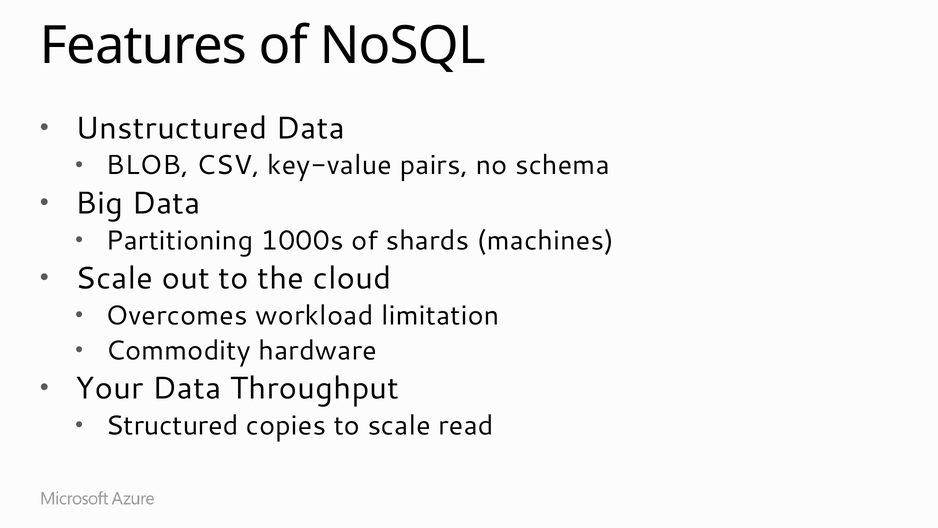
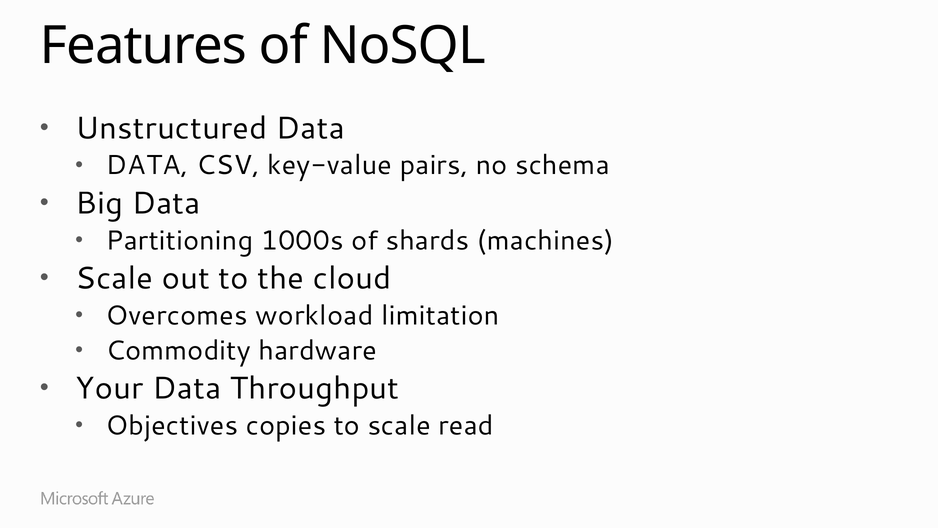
BLOB: BLOB -> DATA (147, 165)
Structured: Structured -> Objectives (172, 425)
